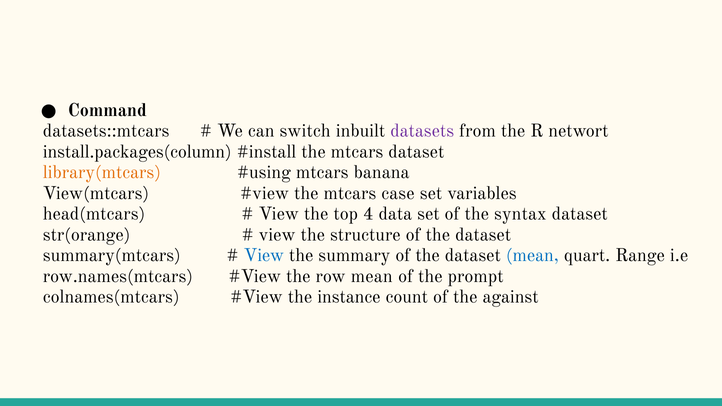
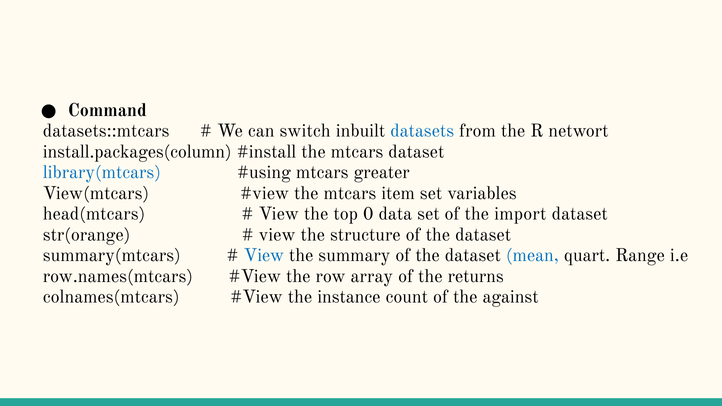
datasets colour: purple -> blue (422, 131)
library(mtcars colour: orange -> blue (102, 172)
banana: banana -> greater (382, 172)
case: case -> item (398, 193)
4: 4 -> 0 (368, 214)
syntax: syntax -> import (520, 214)
row mean: mean -> array (372, 276)
prompt: prompt -> returns (476, 276)
